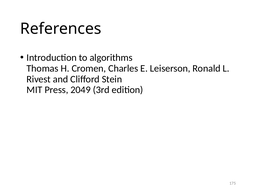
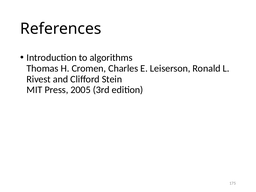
2049: 2049 -> 2005 (81, 90)
